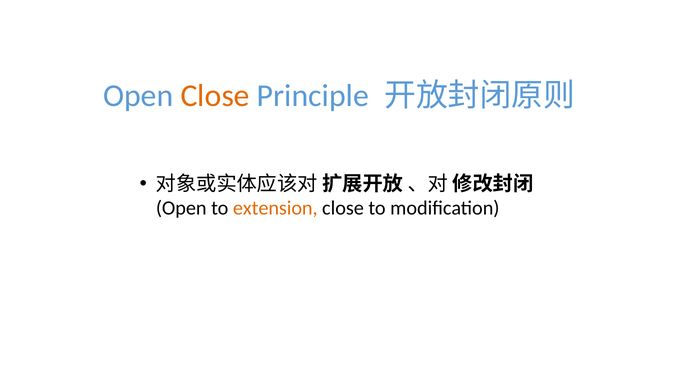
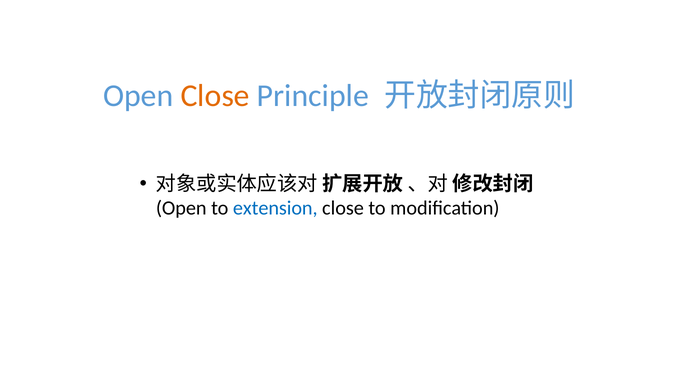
extension colour: orange -> blue (275, 208)
